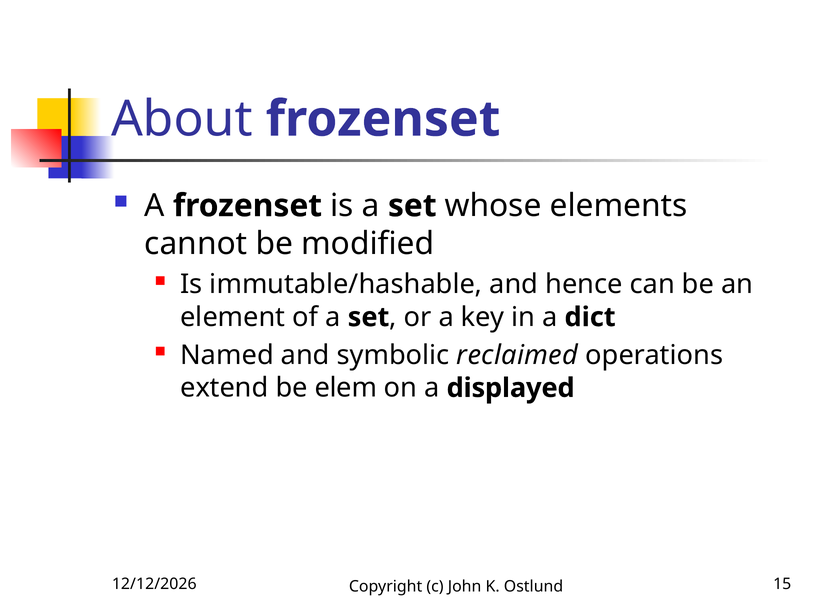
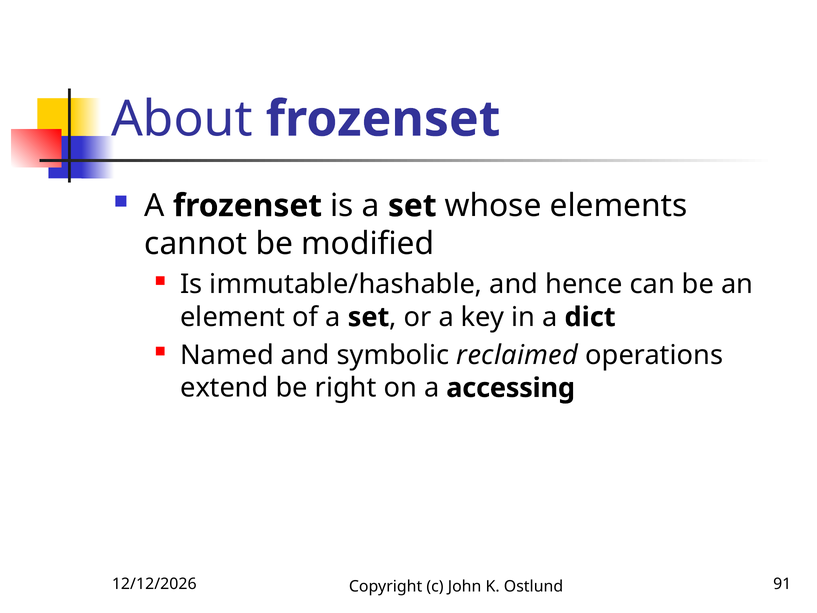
elem: elem -> right (346, 388)
displayed: displayed -> accessing (511, 388)
15: 15 -> 91 (782, 584)
